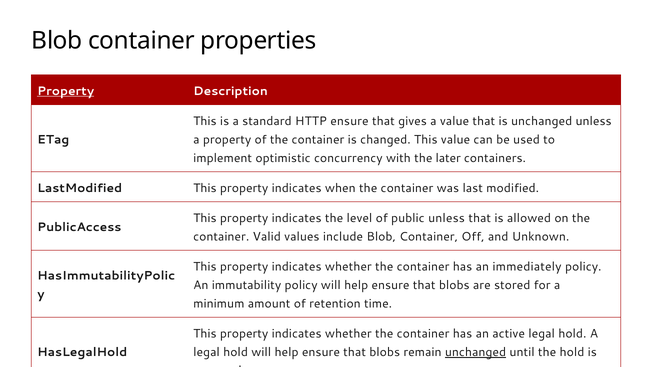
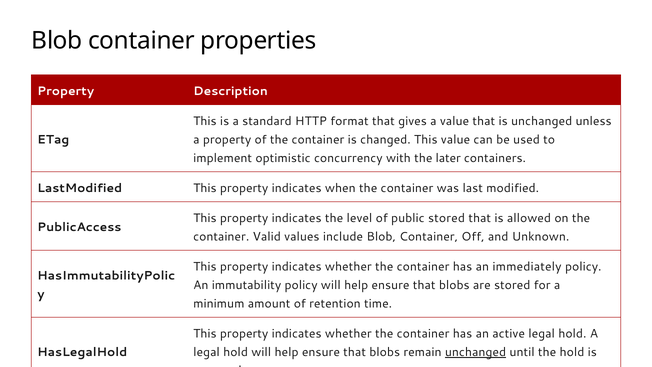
Property underline: present -> none (66, 91)
HTTP ensure: ensure -> format (349, 121)
public unless: unless -> stored (447, 218)
